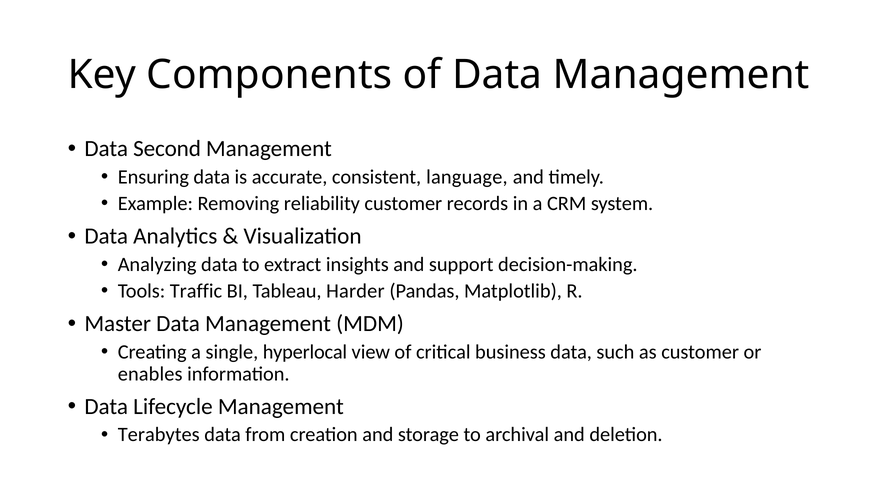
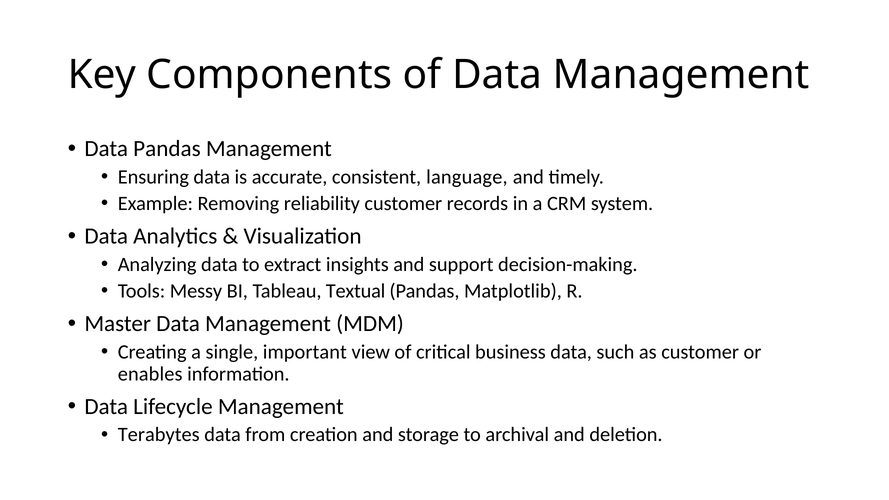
Data Second: Second -> Pandas (167, 149)
Traffic: Traffic -> Messy (196, 291)
Harder: Harder -> Textual (356, 291)
hyperlocal: hyperlocal -> important (305, 352)
